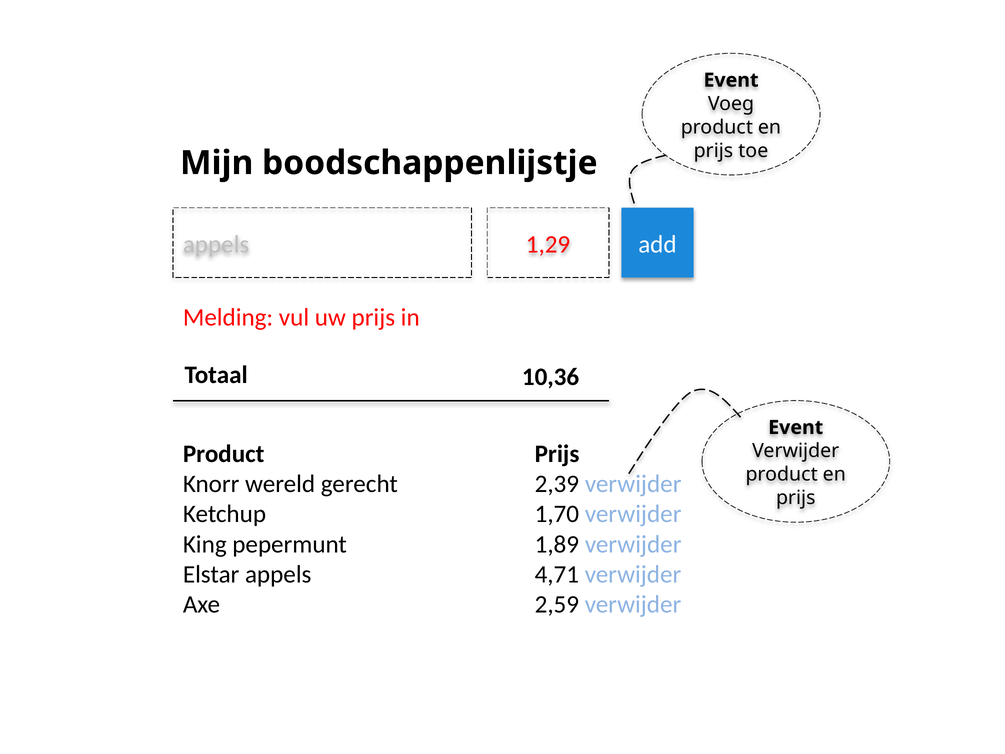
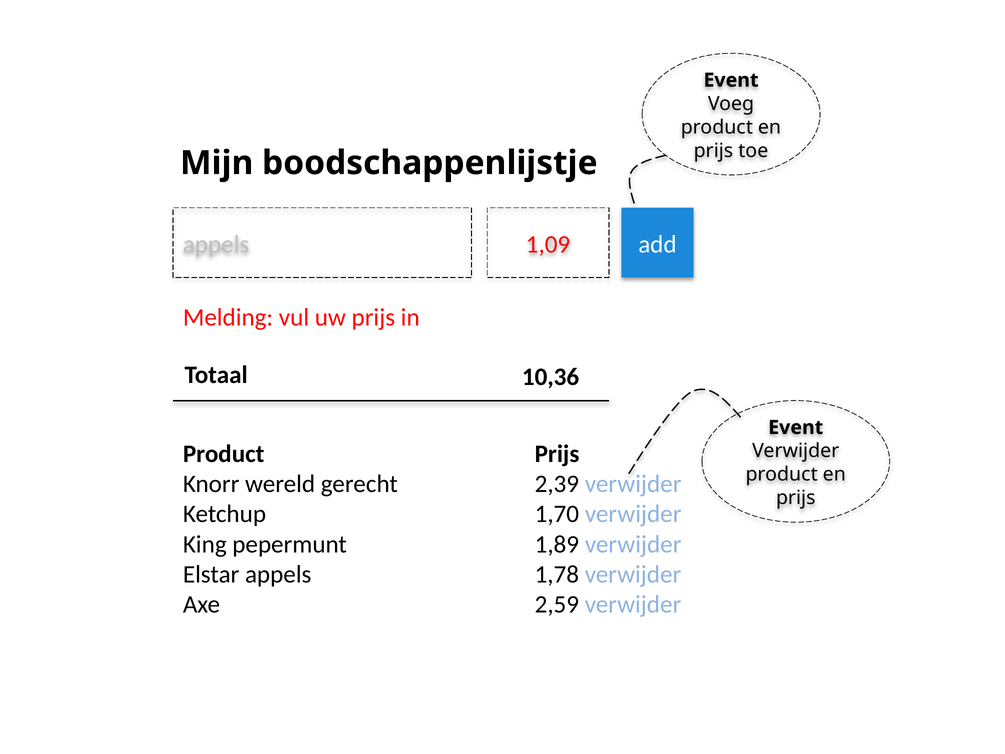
1,29: 1,29 -> 1,09 (548, 244)
4,71: 4,71 -> 1,78 (557, 574)
